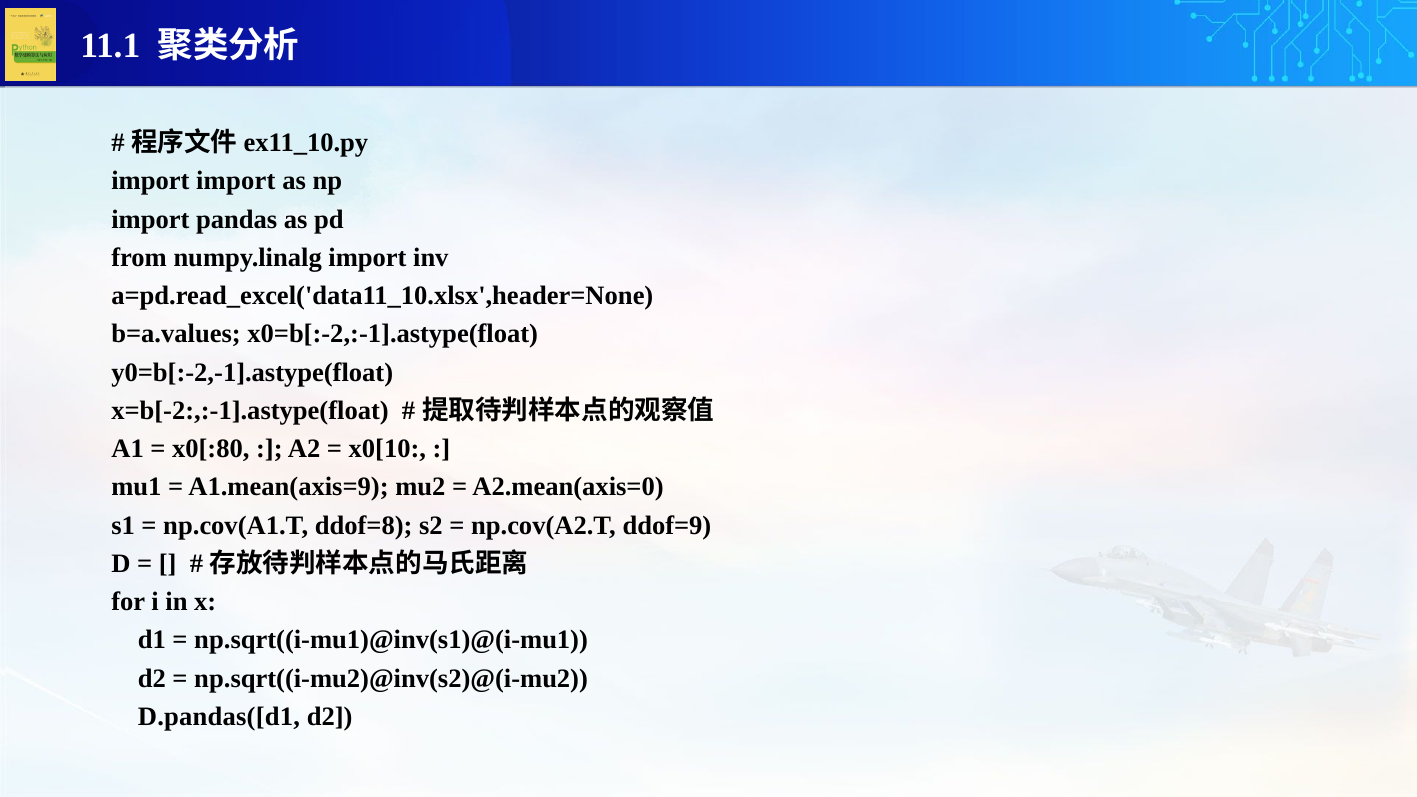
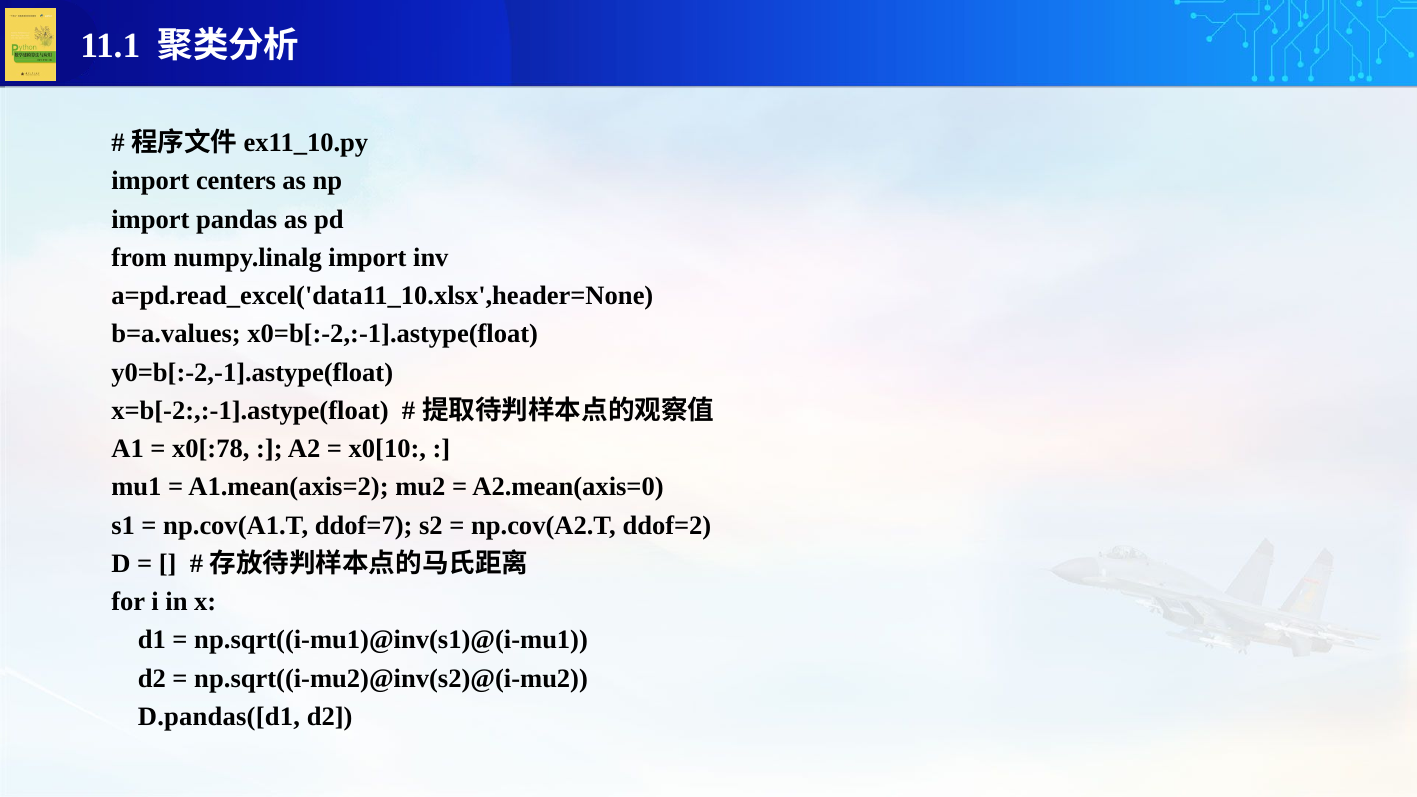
import import: import -> centers (236, 181)
x0[:80: x0[:80 -> x0[:78 (211, 449)
A1.mean(axis=9: A1.mean(axis=9 -> A1.mean(axis=2 (288, 487)
ddof=8: ddof=8 -> ddof=7 (364, 525)
ddof=9: ddof=9 -> ddof=2 (667, 525)
